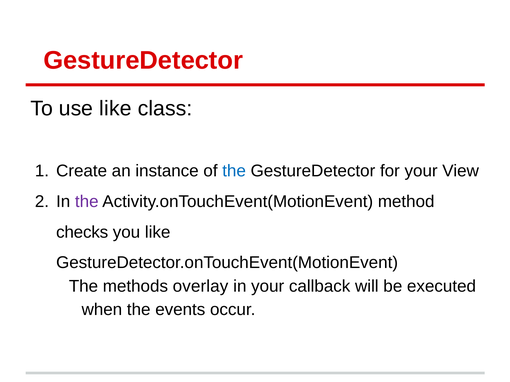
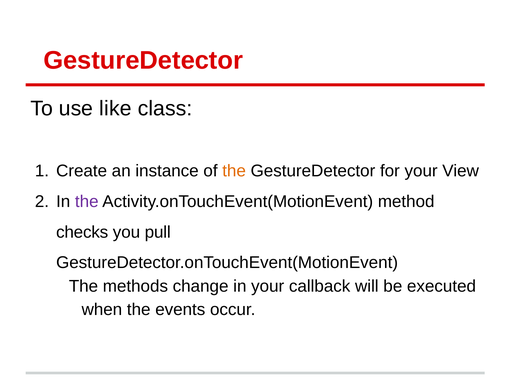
the colour: blue -> orange (234, 171)
you like: like -> pull (158, 232)
overlay: overlay -> change (201, 286)
